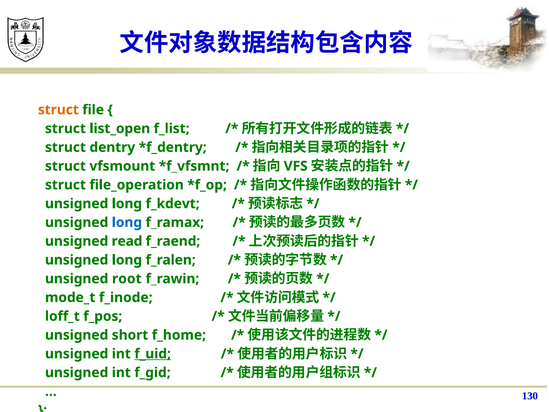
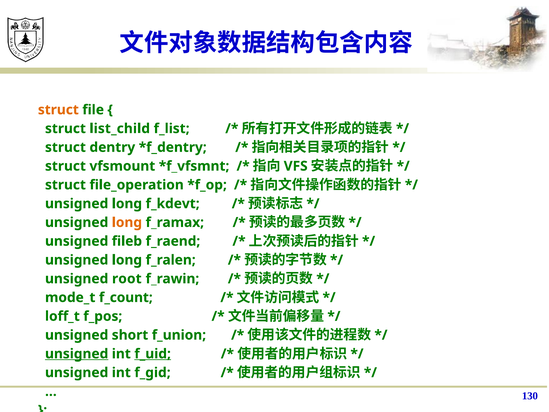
list_open: list_open -> list_child (120, 128)
long colour: blue -> orange (127, 222)
read: read -> fileb (127, 241)
f_inode: f_inode -> f_count (126, 297)
f_home: f_home -> f_union (179, 335)
unsigned underline: none -> present (77, 354)
